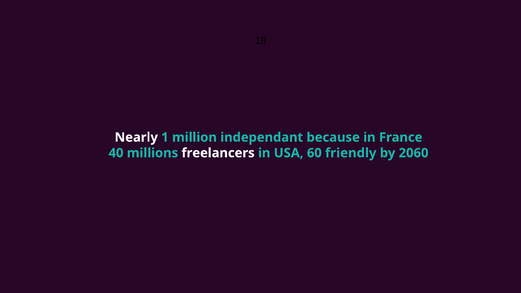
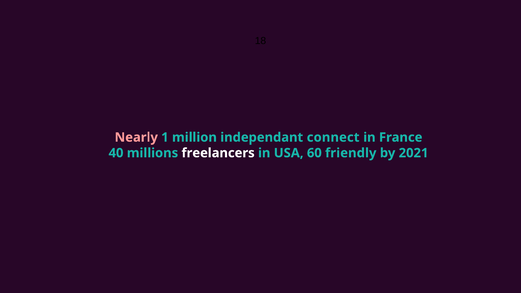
Nearly colour: white -> pink (136, 137)
because: because -> connect (333, 137)
2060: 2060 -> 2021 (414, 153)
